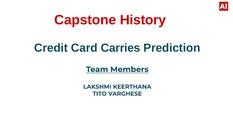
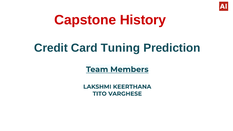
Carries: Carries -> Tuning (120, 48)
